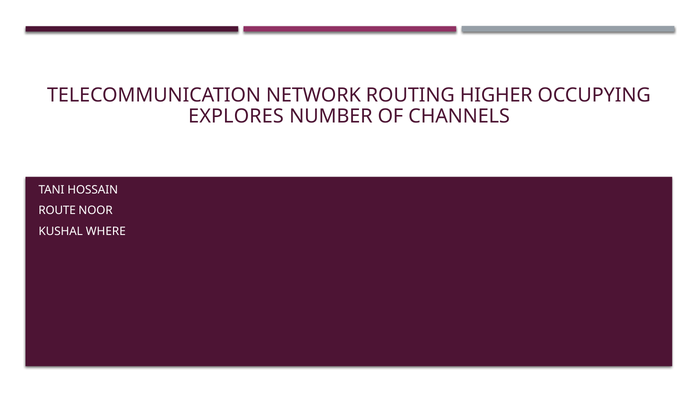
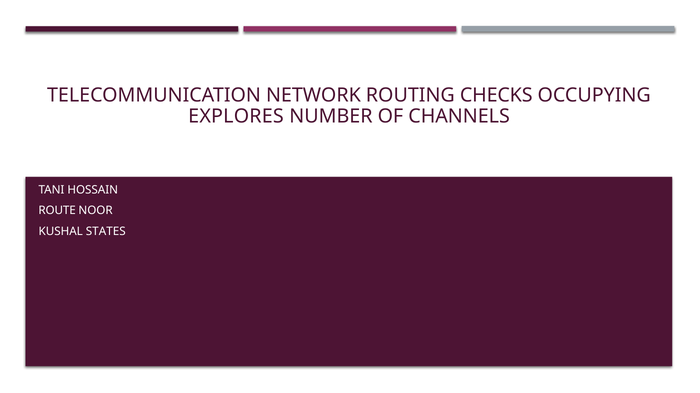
HIGHER: HIGHER -> CHECKS (496, 95)
WHERE: WHERE -> STATES (106, 232)
